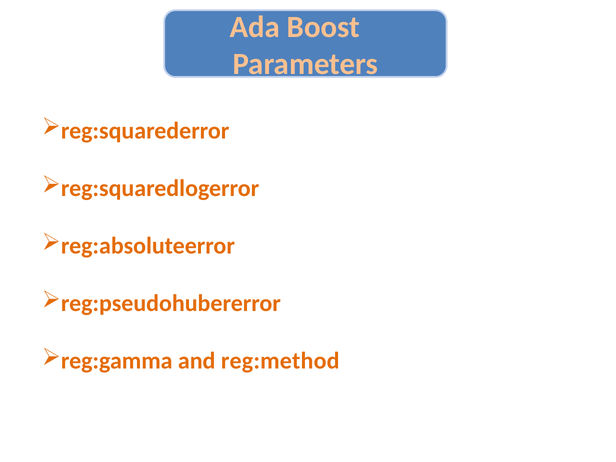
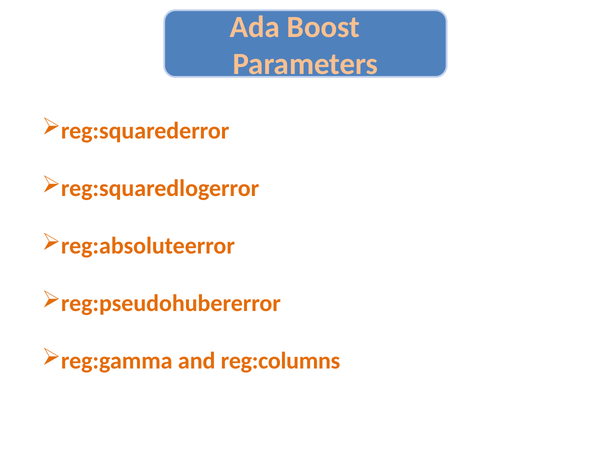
reg:method: reg:method -> reg:columns (280, 361)
